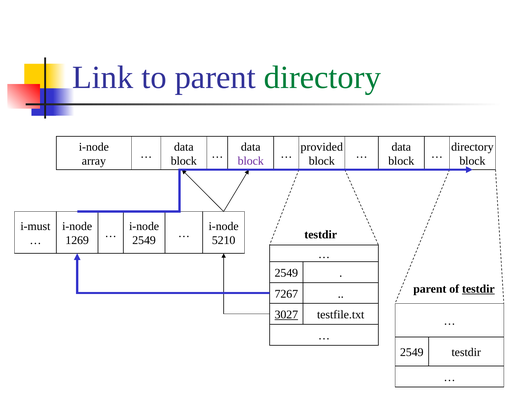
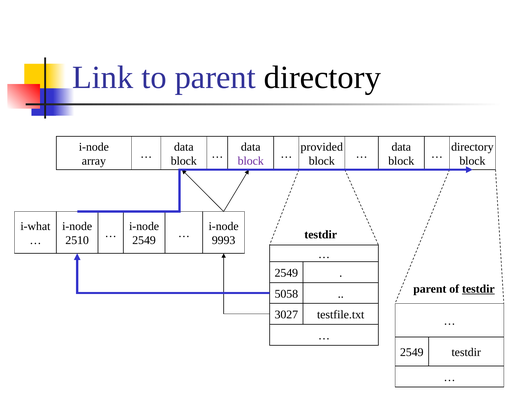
directory colour: green -> black (322, 77)
i-must: i-must -> i-what (35, 226)
1269: 1269 -> 2510 (77, 240)
5210: 5210 -> 9993 (224, 240)
7267: 7267 -> 5058 (286, 294)
3027 underline: present -> none (286, 315)
